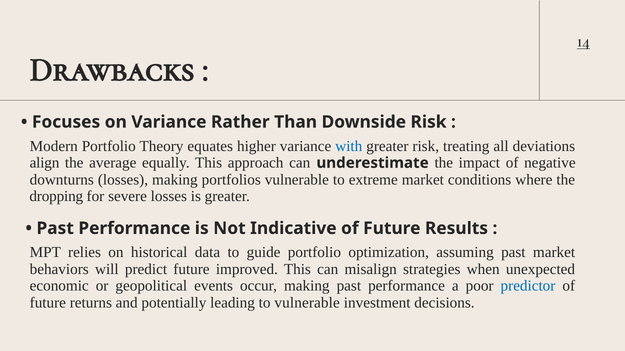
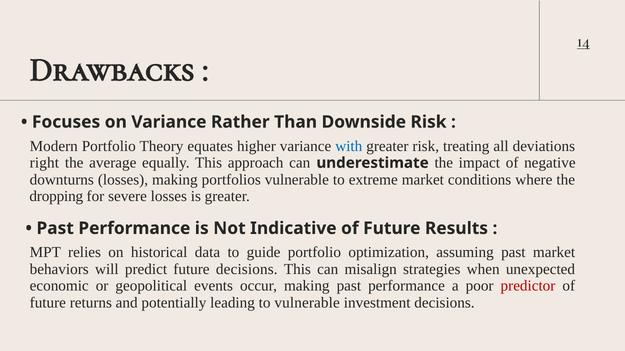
align: align -> right (44, 163)
future improved: improved -> decisions (247, 270)
predictor colour: blue -> red (528, 286)
